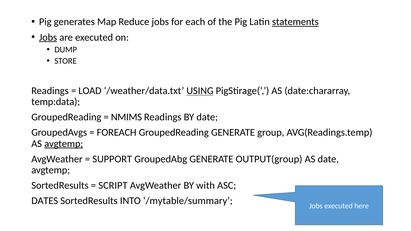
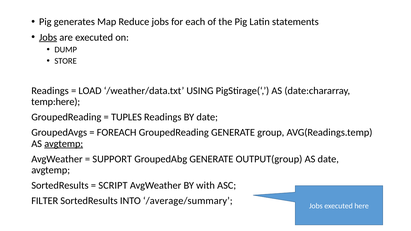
statements underline: present -> none (295, 22)
USING underline: present -> none (200, 91)
temp:data: temp:data -> temp:here (56, 102)
NMIMS: NMIMS -> TUPLES (126, 117)
DATES: DATES -> FILTER (45, 201)
/mytable/summary: /mytable/summary -> /average/summary (188, 201)
